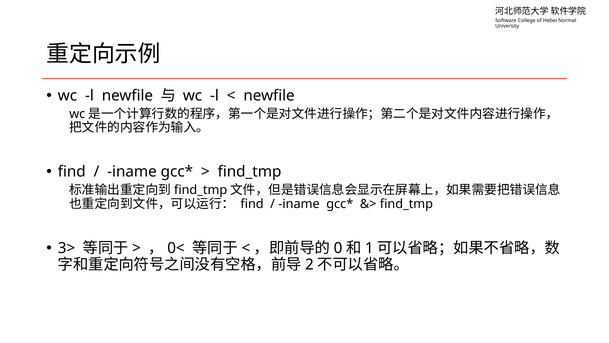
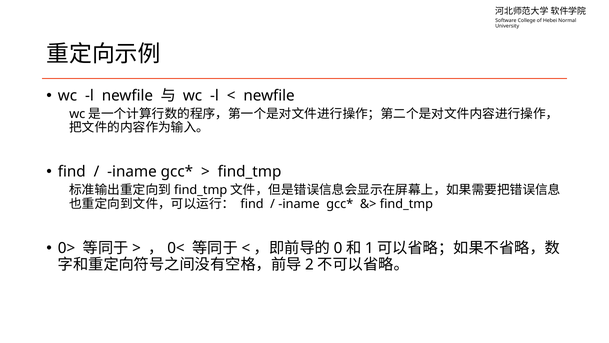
3>: 3> -> 0> (67, 248)
